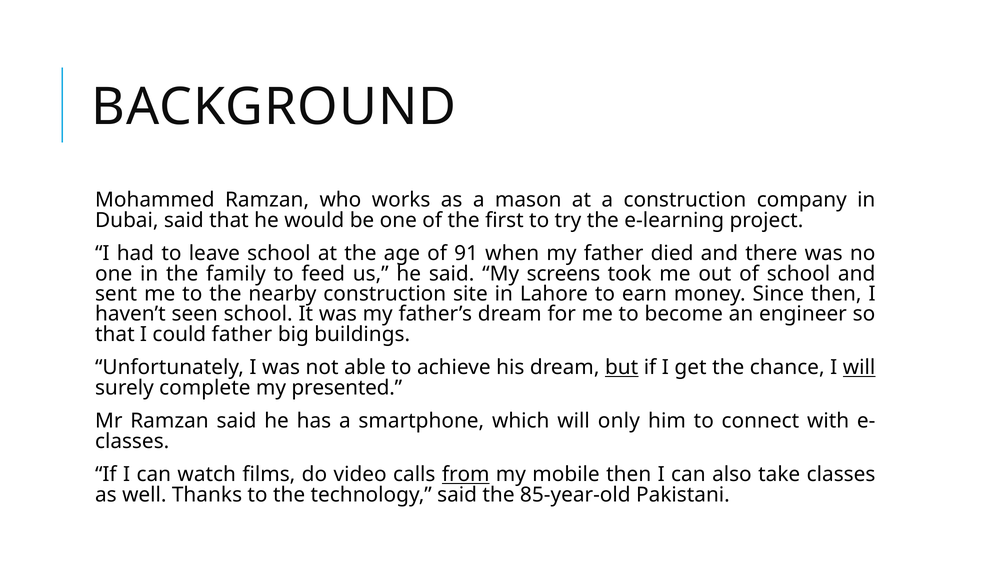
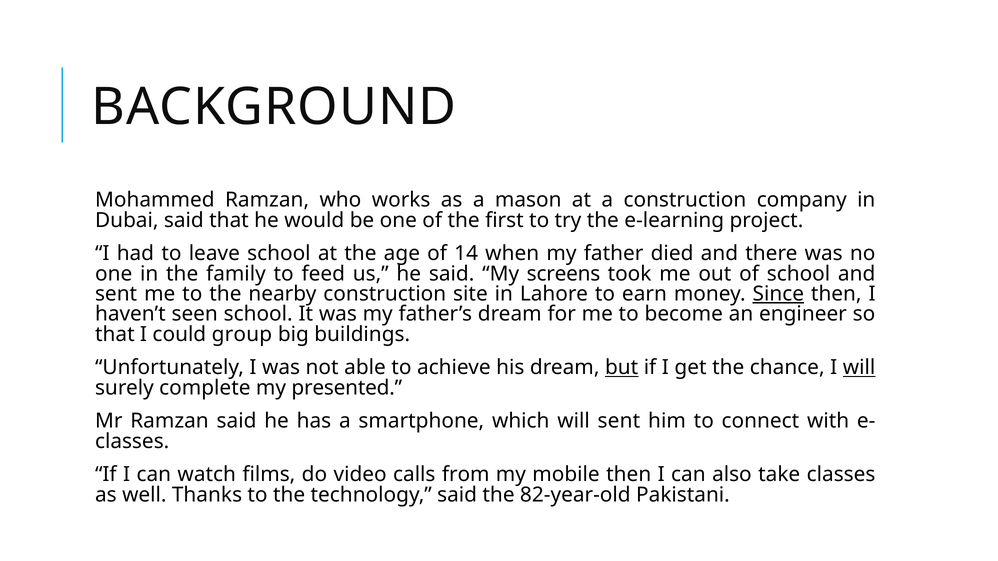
91: 91 -> 14 (466, 254)
Since underline: none -> present (778, 294)
could father: father -> group (242, 335)
will only: only -> sent (619, 421)
from underline: present -> none (466, 475)
85-year-old: 85-year-old -> 82-year-old (575, 495)
